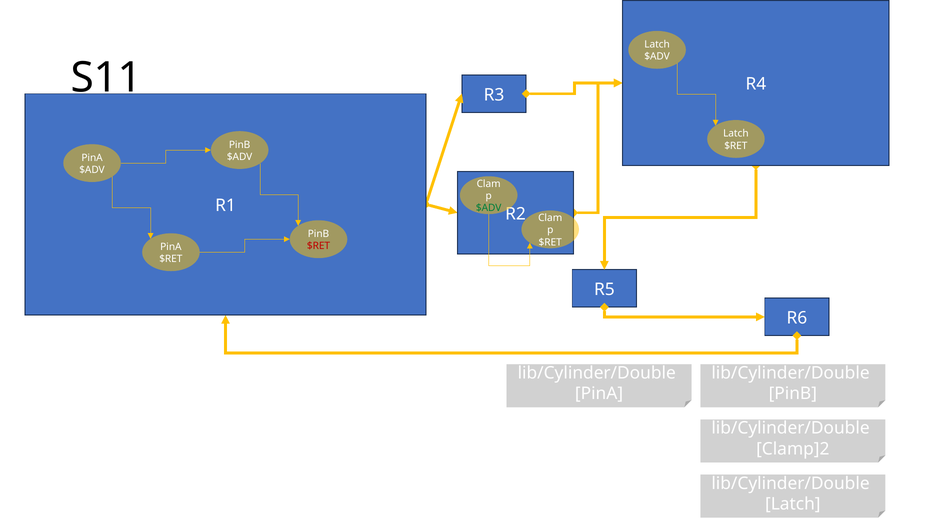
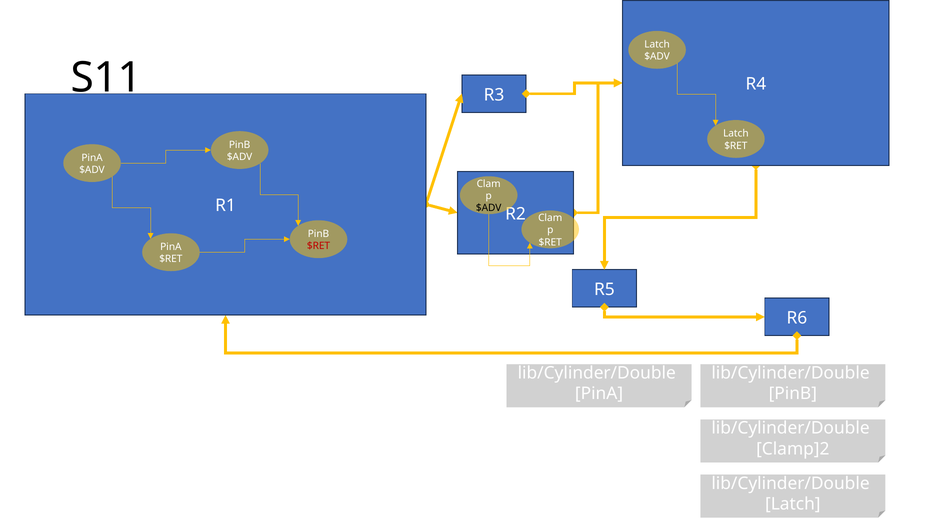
$ADV colour: green -> black (489, 208)
